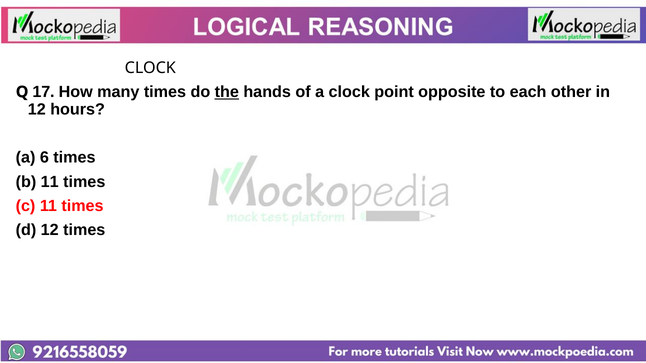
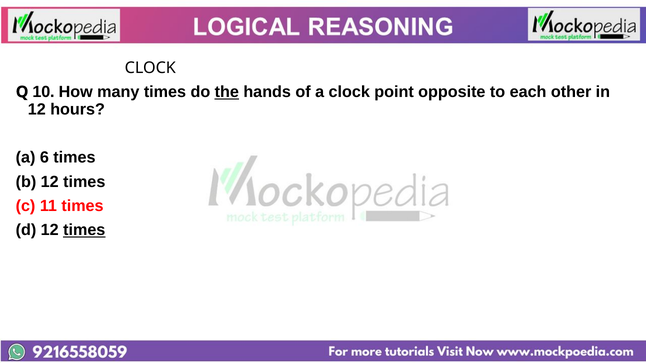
17: 17 -> 10 (43, 92)
b 11: 11 -> 12 (50, 182)
times underline: none -> present (84, 230)
